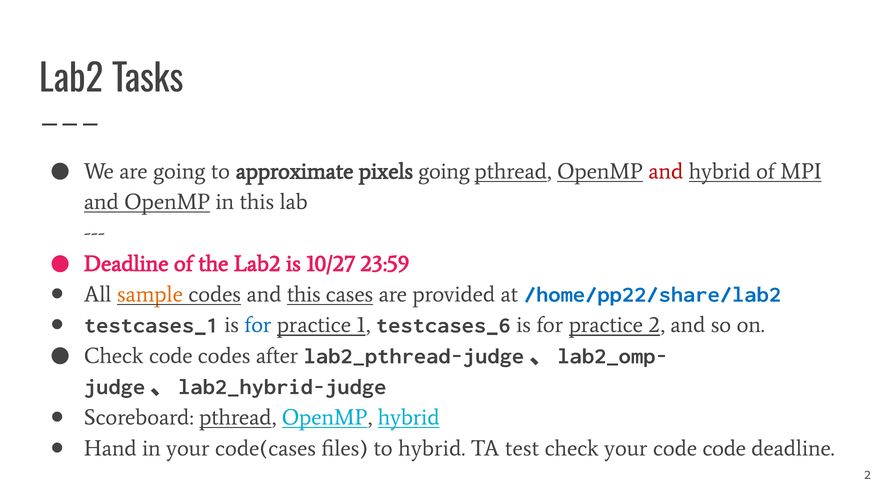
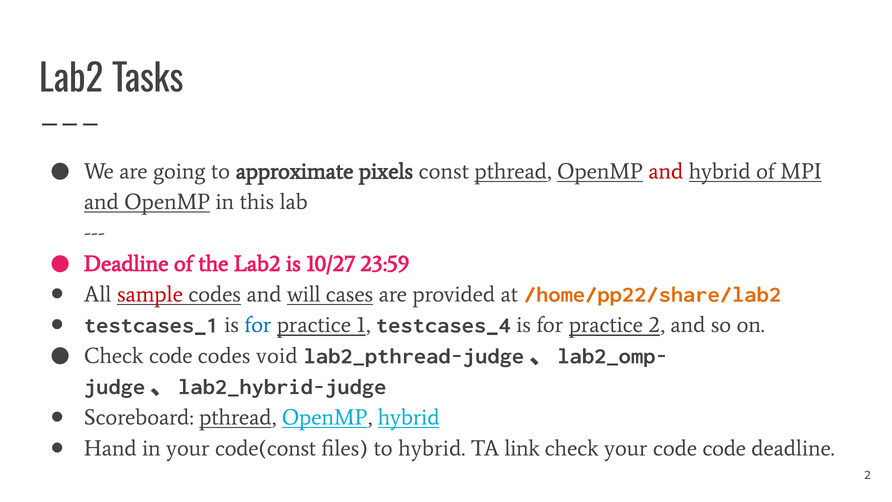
pixels going: going -> const (444, 171)
sample colour: orange -> red (150, 294)
and this: this -> will (304, 294)
/home/pp22/share/lab2 colour: blue -> orange (652, 294)
testcases_6: testcases_6 -> testcases_4 (443, 325)
after: after -> void (277, 356)
code(cases: code(cases -> code(const (266, 448)
test: test -> link (522, 448)
